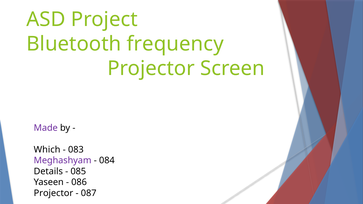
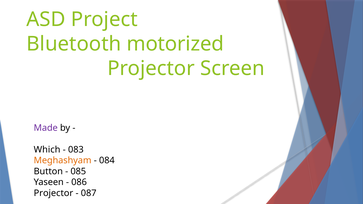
frequency: frequency -> motorized (175, 44)
Meghashyam colour: purple -> orange (63, 161)
Details: Details -> Button (48, 171)
